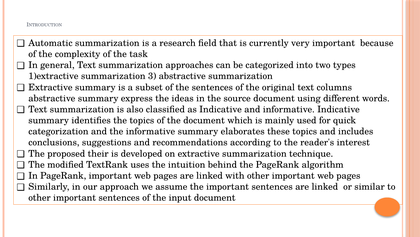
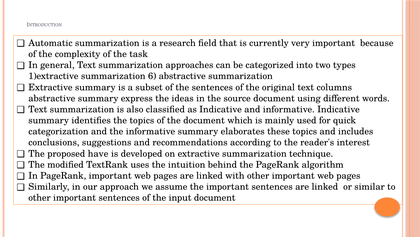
3: 3 -> 6 (152, 76)
their: their -> have (98, 153)
